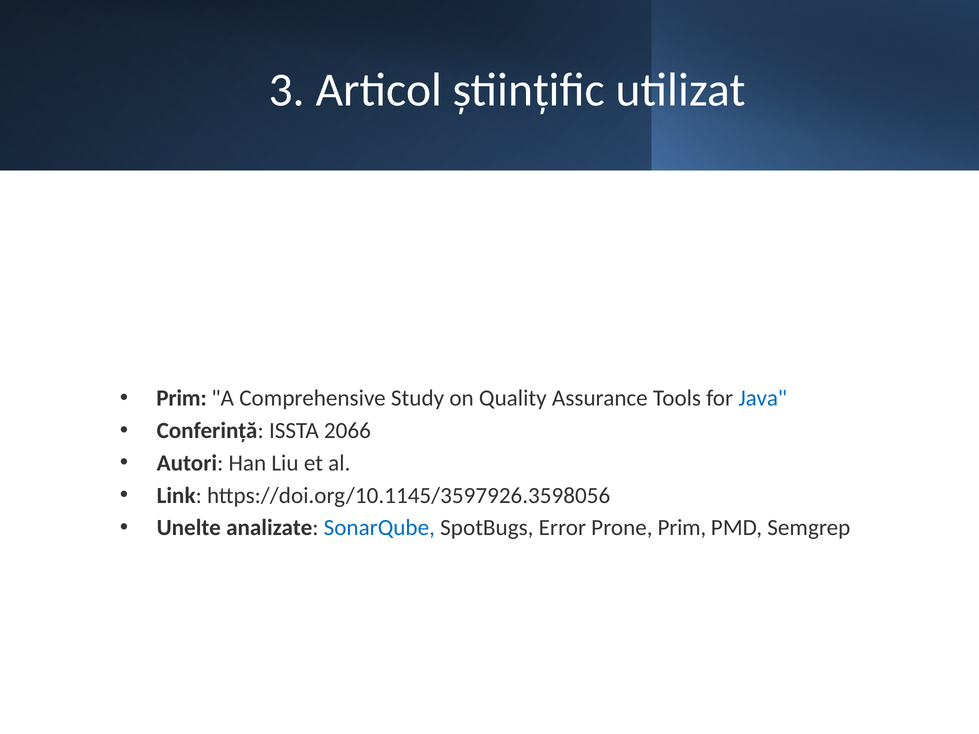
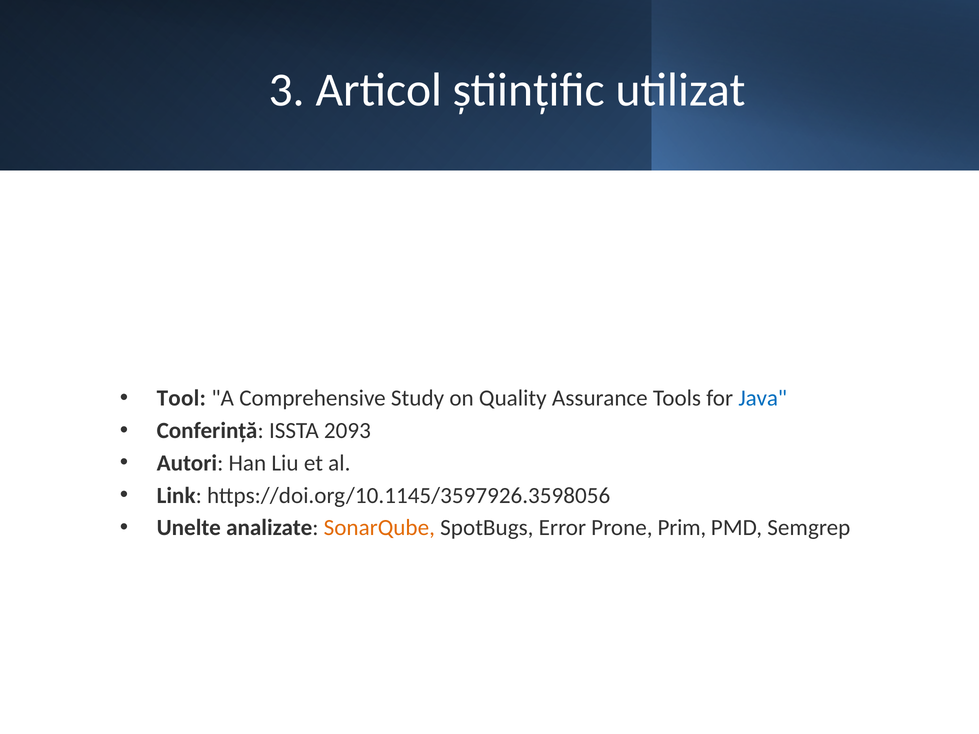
Prim: Prim -> Tool (181, 398)
2066: 2066 -> 2093 (347, 431)
SonarQube colour: blue -> orange (379, 528)
